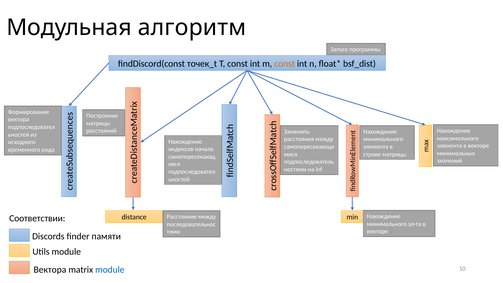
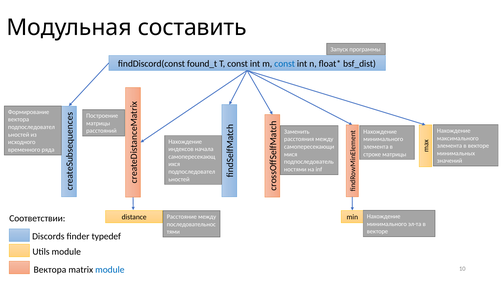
алгоритм: алгоритм -> составить (192, 28)
точек_t: точек_t -> found_t (202, 64)
const colour: orange -> blue (285, 64)
памяти: памяти -> typedef (106, 236)
